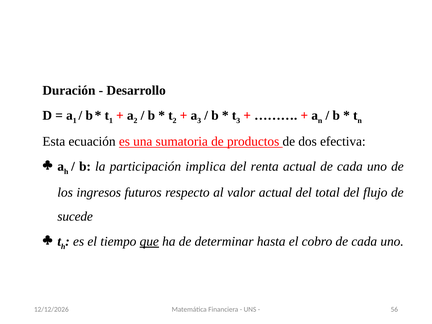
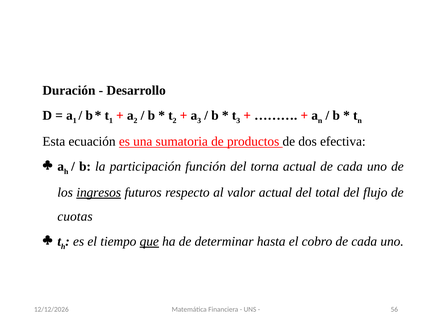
implica: implica -> función (206, 166)
renta: renta -> torna (265, 166)
ingresos underline: none -> present (99, 193)
sucede: sucede -> cuotas (75, 216)
